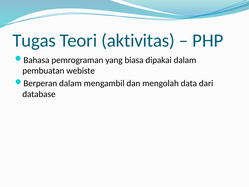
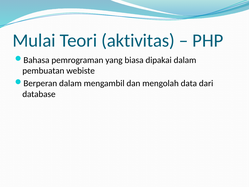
Tugas: Tugas -> Mulai (34, 40)
